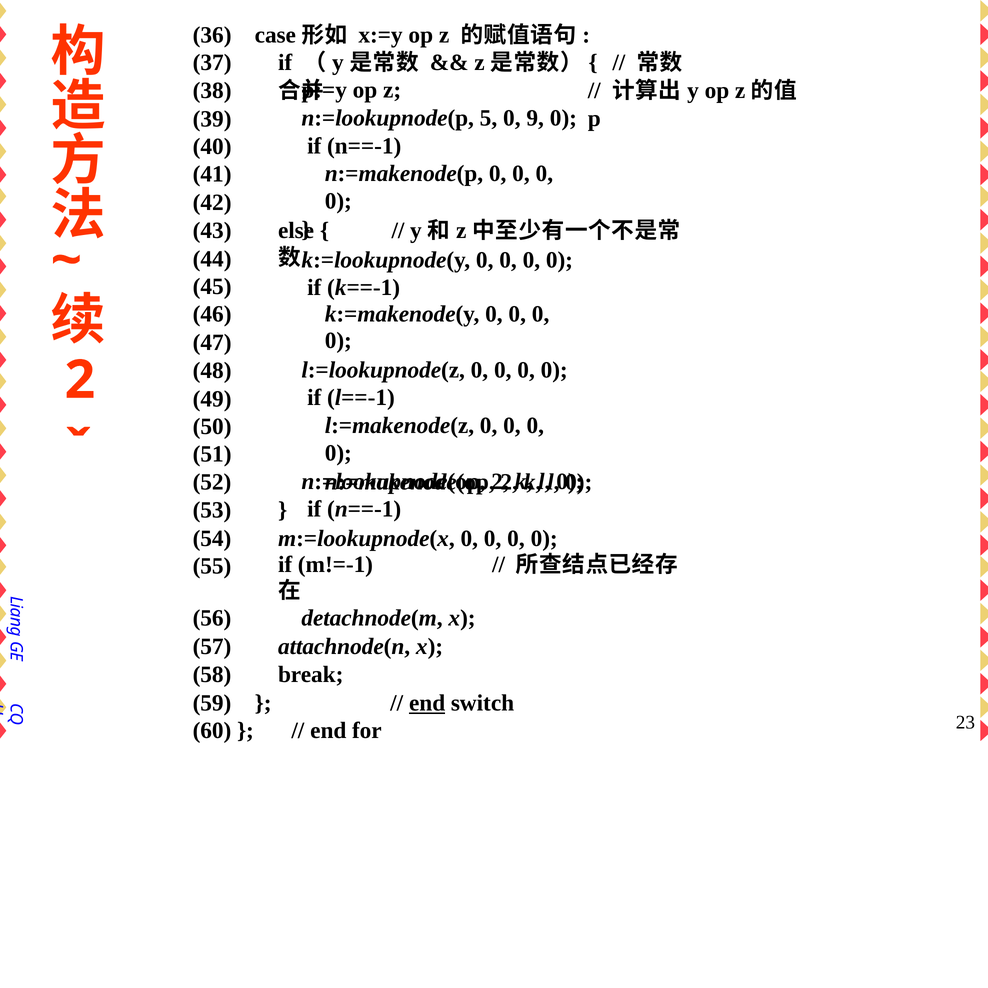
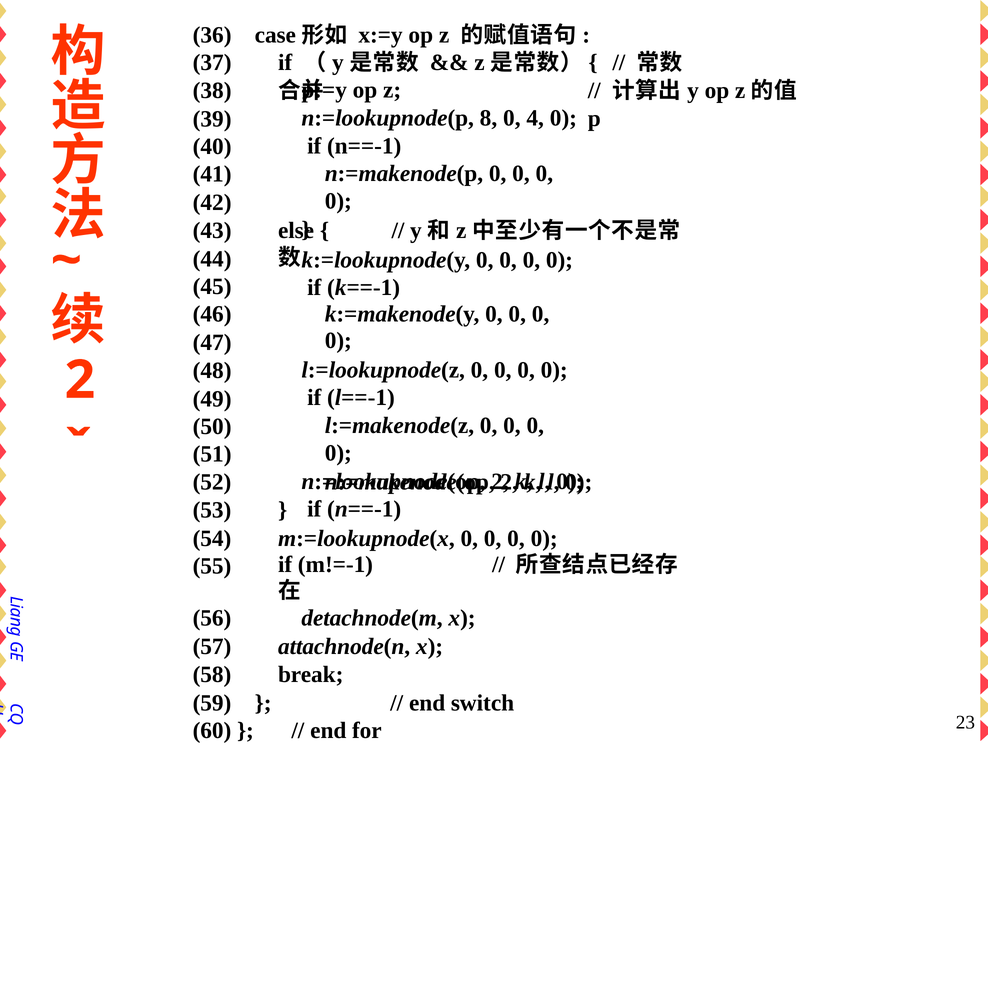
5: 5 -> 8 (488, 118)
9: 9 -> 4 (535, 118)
end underline: present -> none (427, 703)
